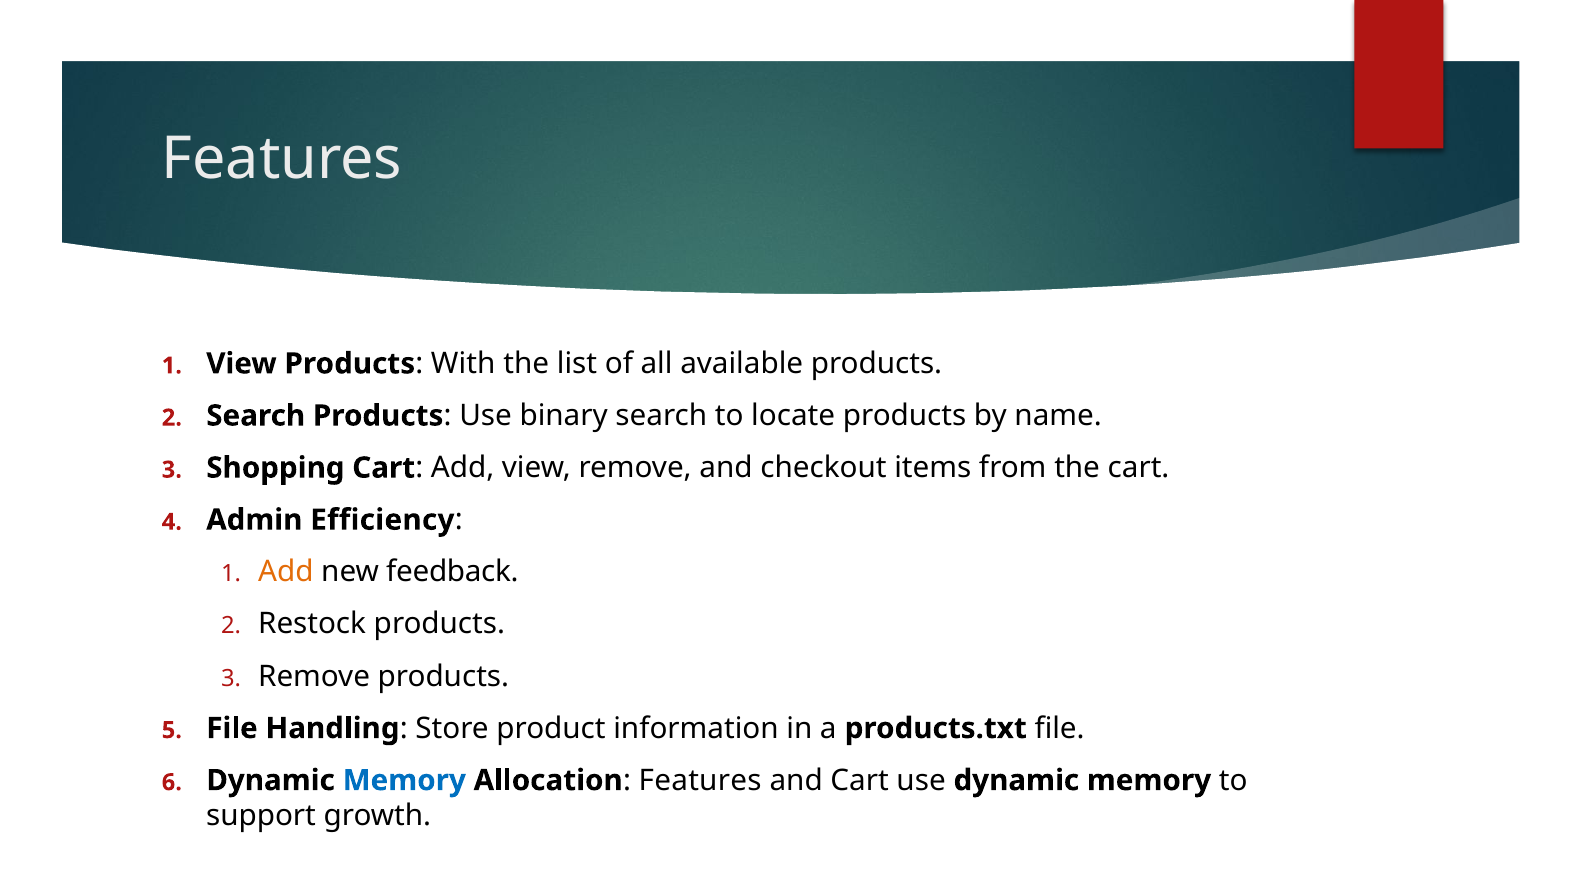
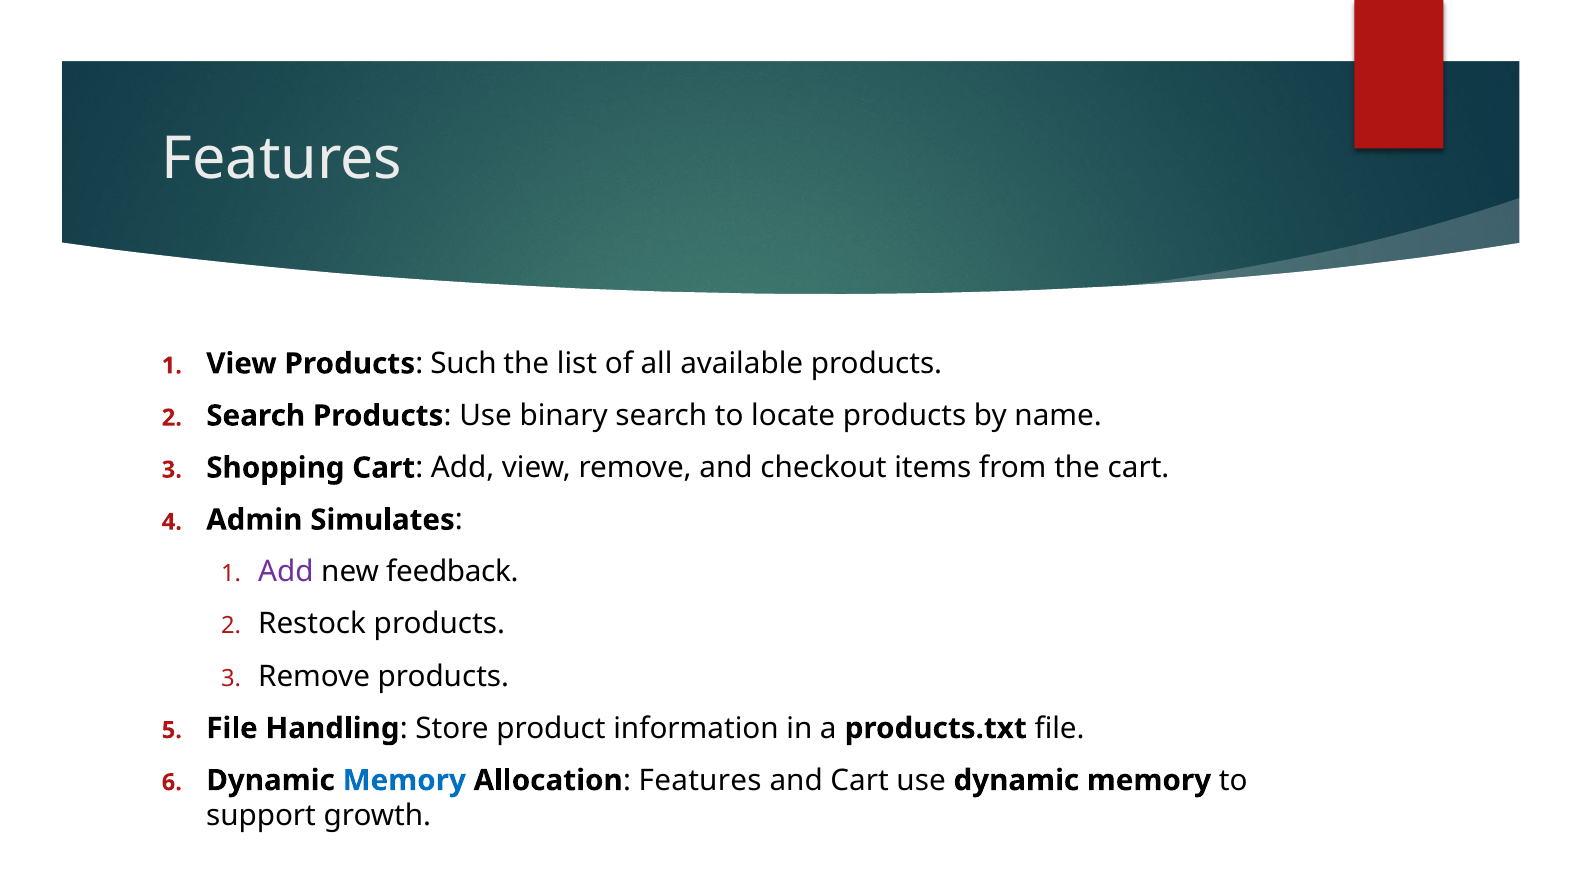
With: With -> Such (463, 364)
Efficiency: Efficiency -> Simulates (383, 520)
Add colour: orange -> purple (286, 572)
